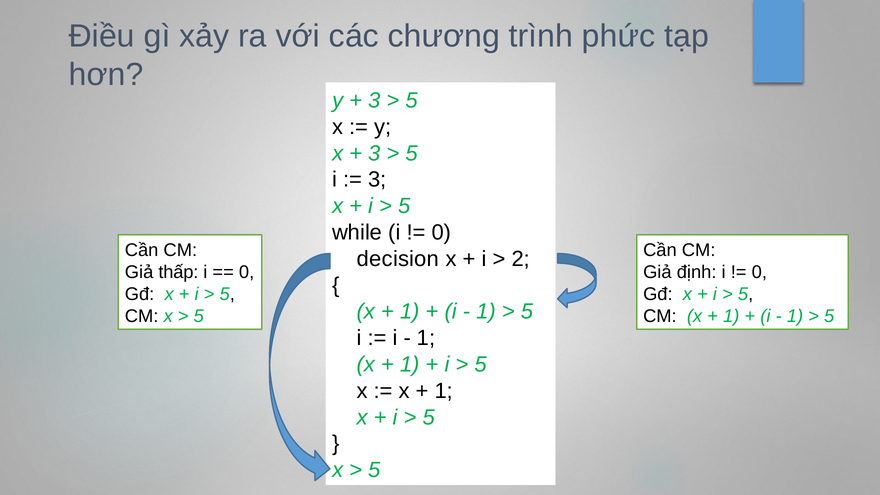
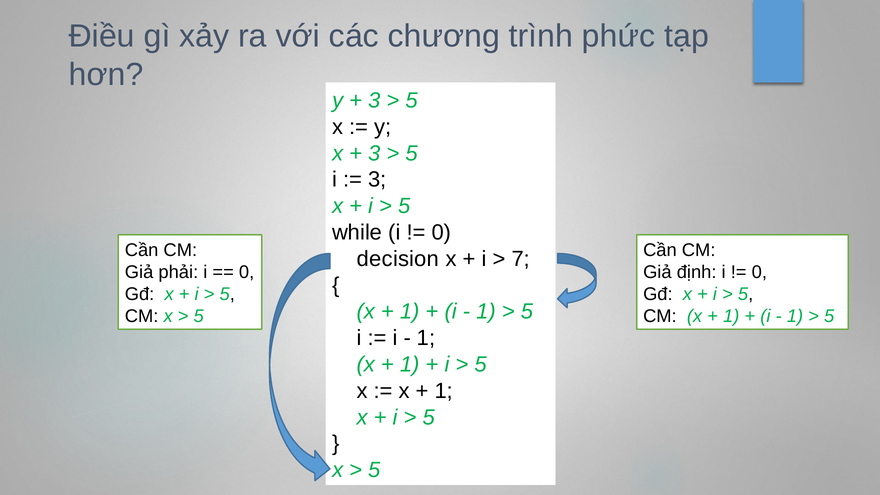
2: 2 -> 7 (521, 259)
thấp: thấp -> phải (178, 272)
